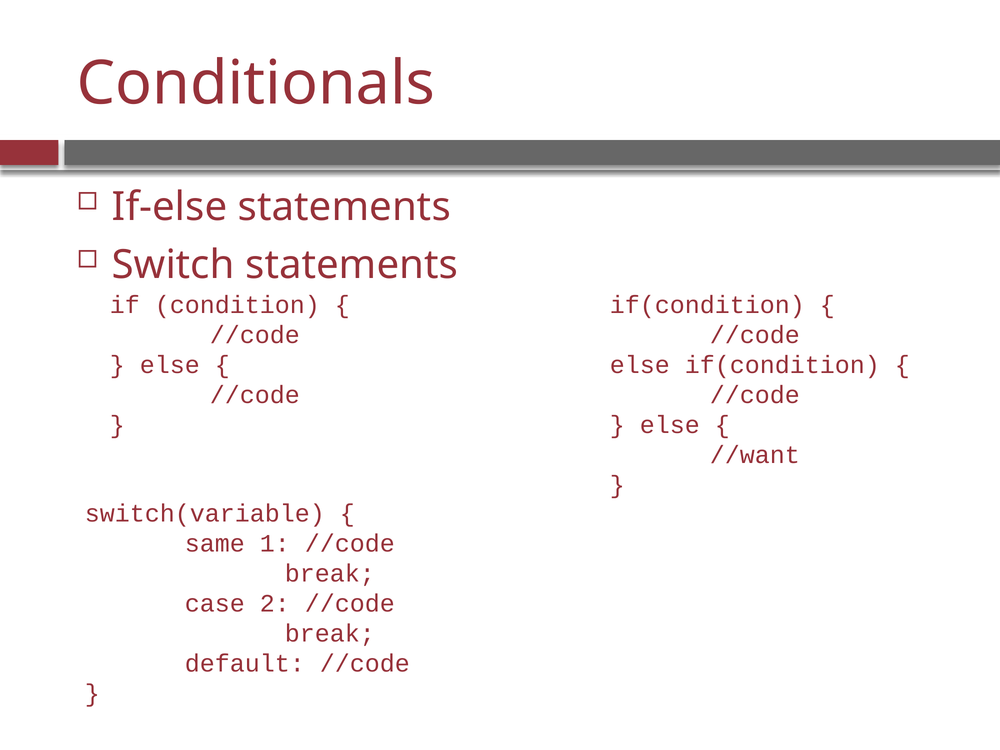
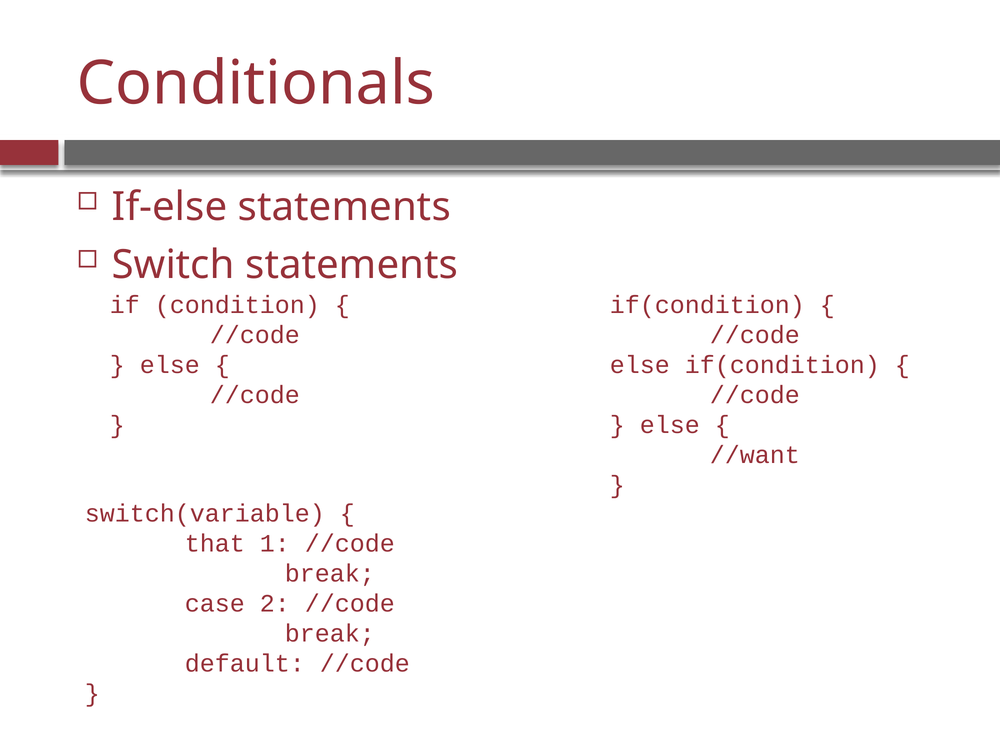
same: same -> that (215, 543)
